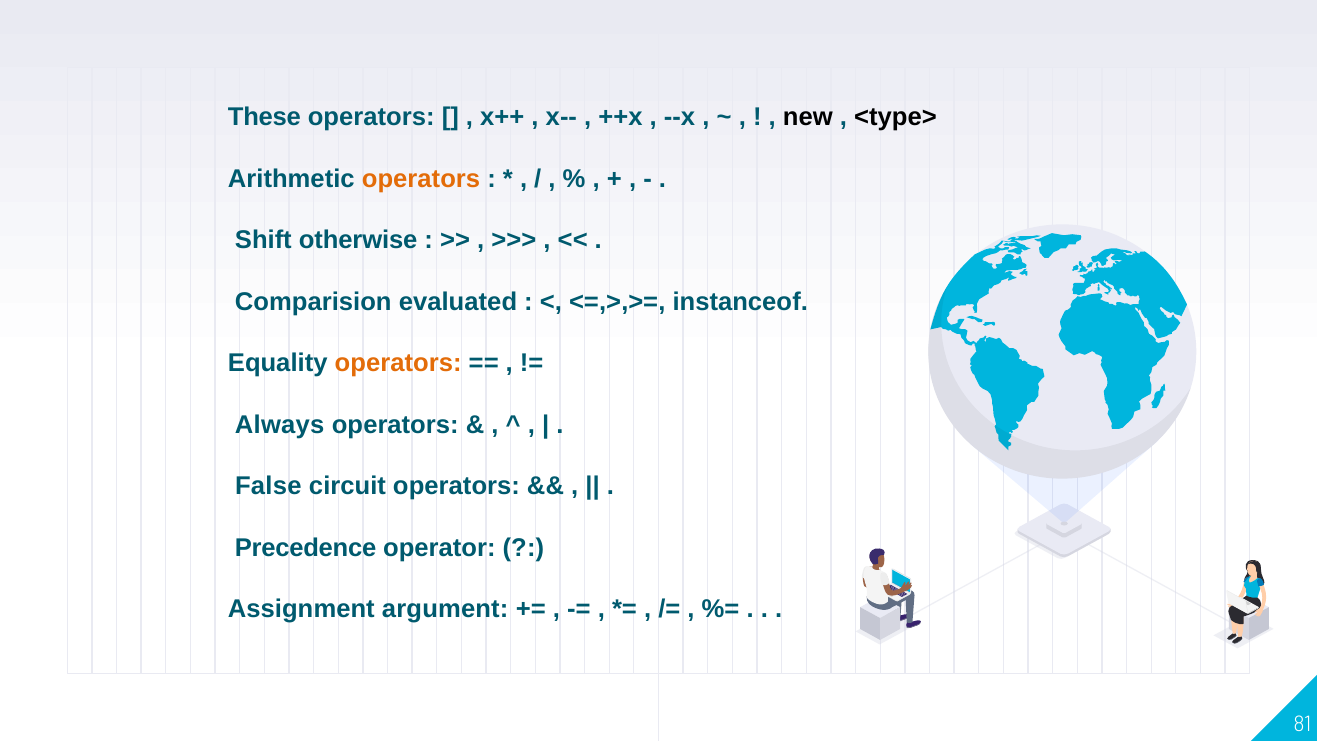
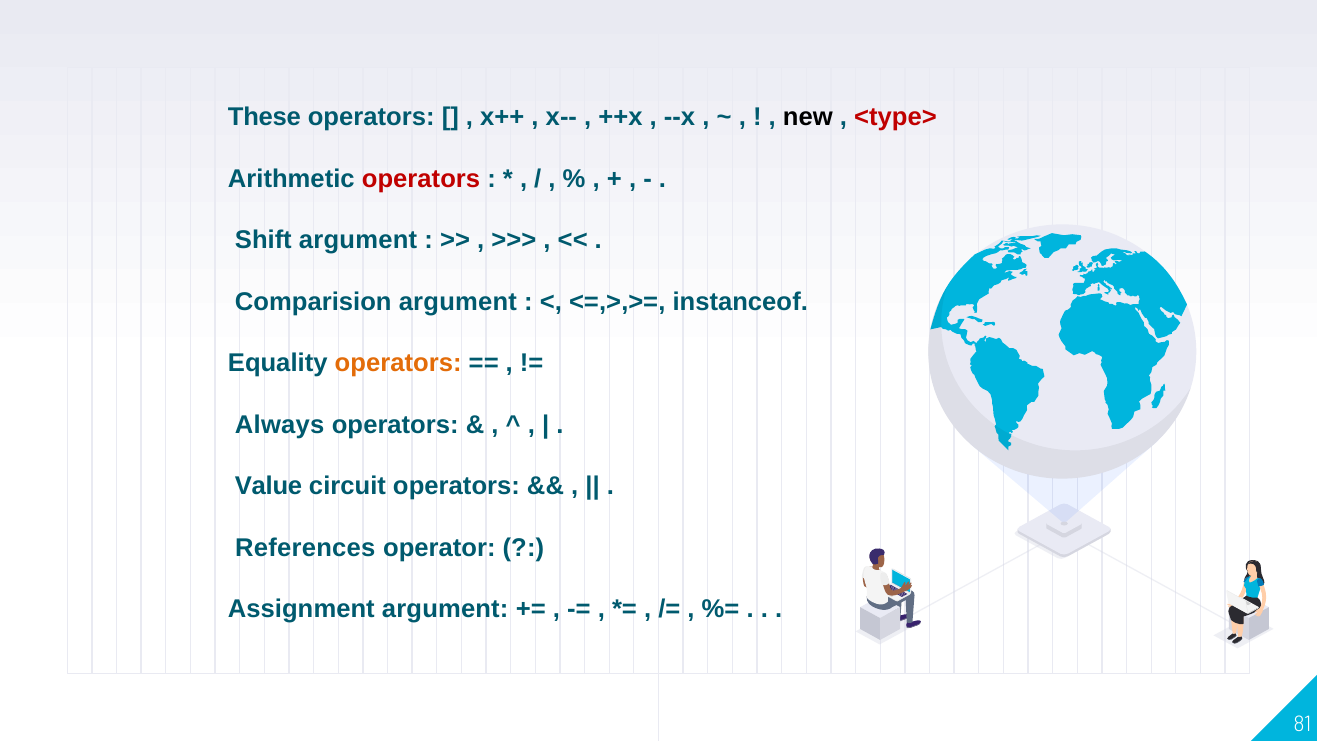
<type> colour: black -> red (895, 117)
operators colour: orange -> red (421, 179)
Shift otherwise: otherwise -> argument (358, 240)
Comparision evaluated: evaluated -> argument (458, 302)
False: False -> Value (269, 486)
Precedence: Precedence -> References (305, 548)
